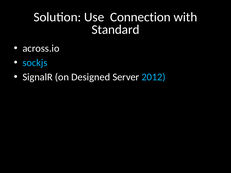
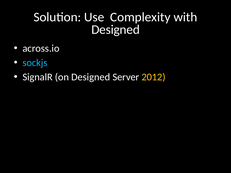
Connection: Connection -> Complexity (140, 17)
Standard: Standard -> Designed (116, 30)
2012 colour: light blue -> yellow (153, 77)
